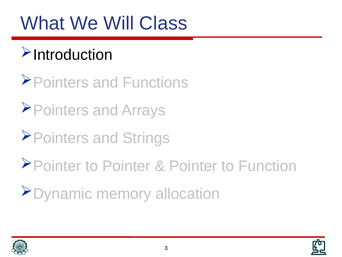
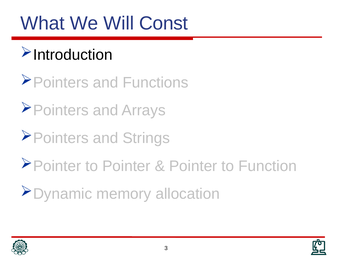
Class: Class -> Const (164, 23)
